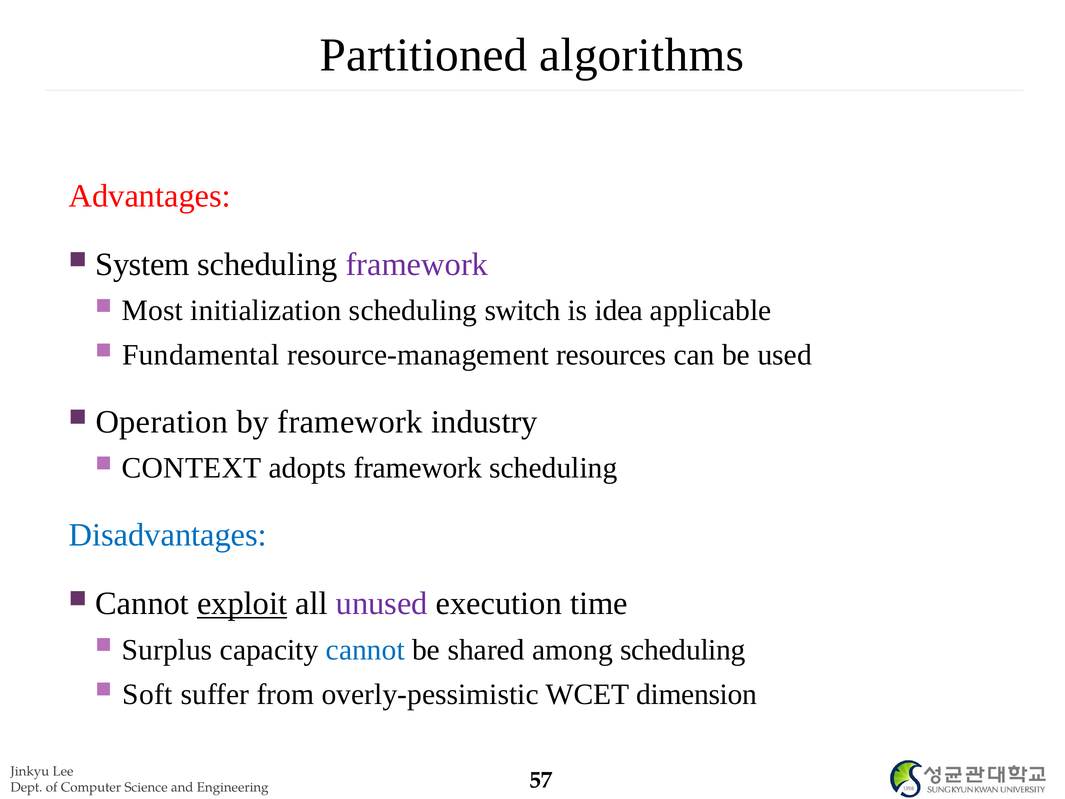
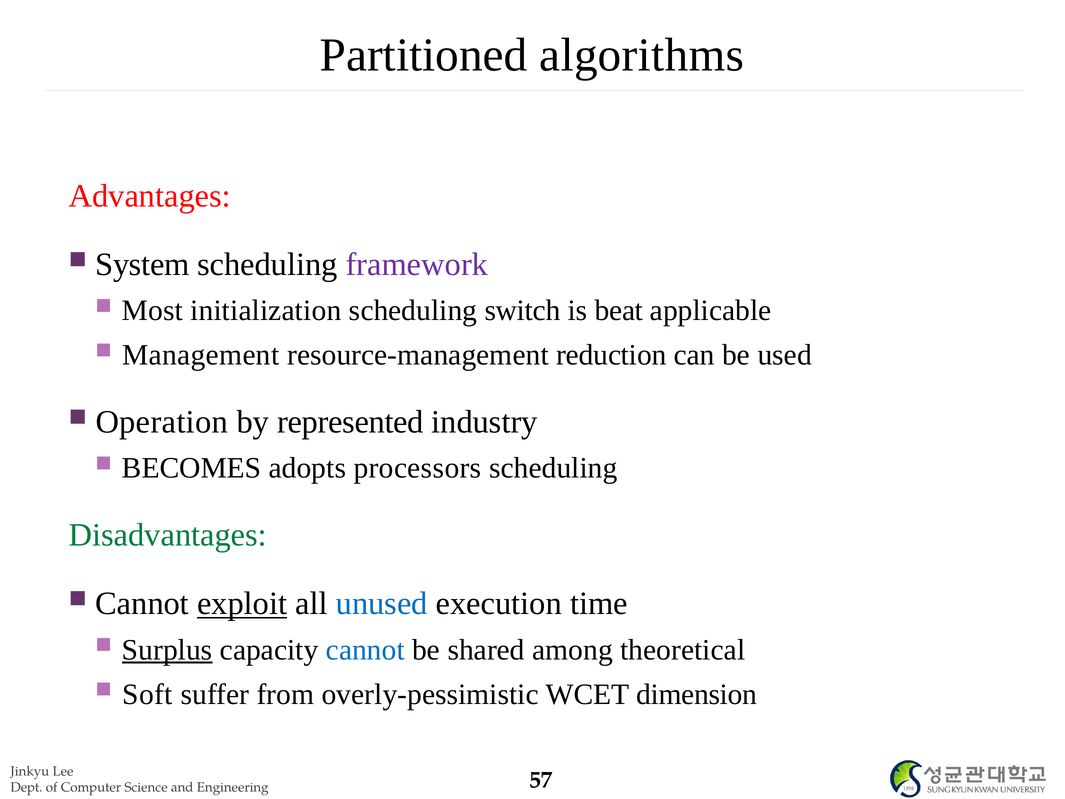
idea: idea -> beat (619, 310)
Fundamental: Fundamental -> Management (201, 355)
resources: resources -> reduction (611, 355)
by framework: framework -> represented (350, 422)
CONTEXT: CONTEXT -> BECOMES (192, 468)
adopts framework: framework -> processors (418, 468)
Disadvantages colour: blue -> green (168, 535)
unused colour: purple -> blue (382, 604)
Surplus underline: none -> present (167, 650)
among scheduling: scheduling -> theoretical (683, 650)
